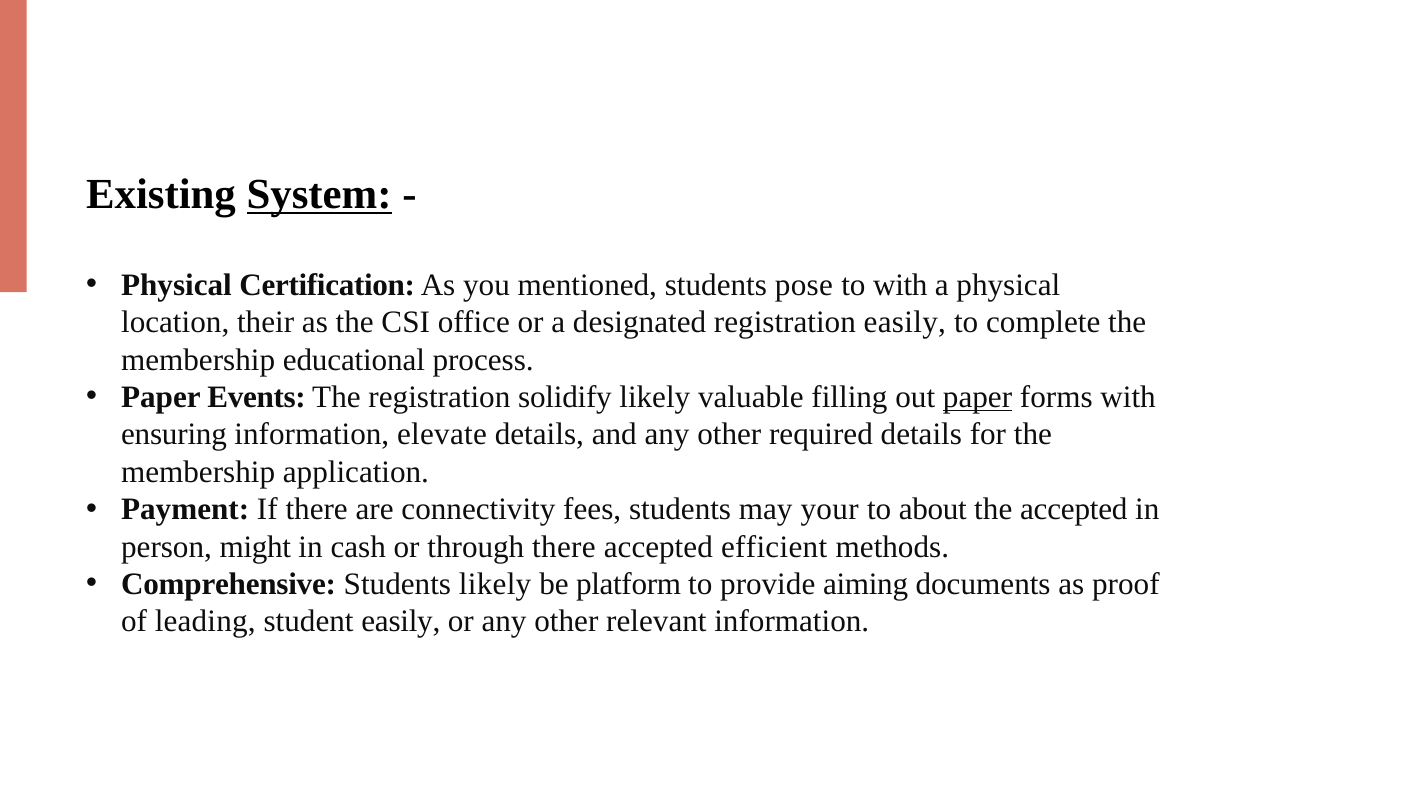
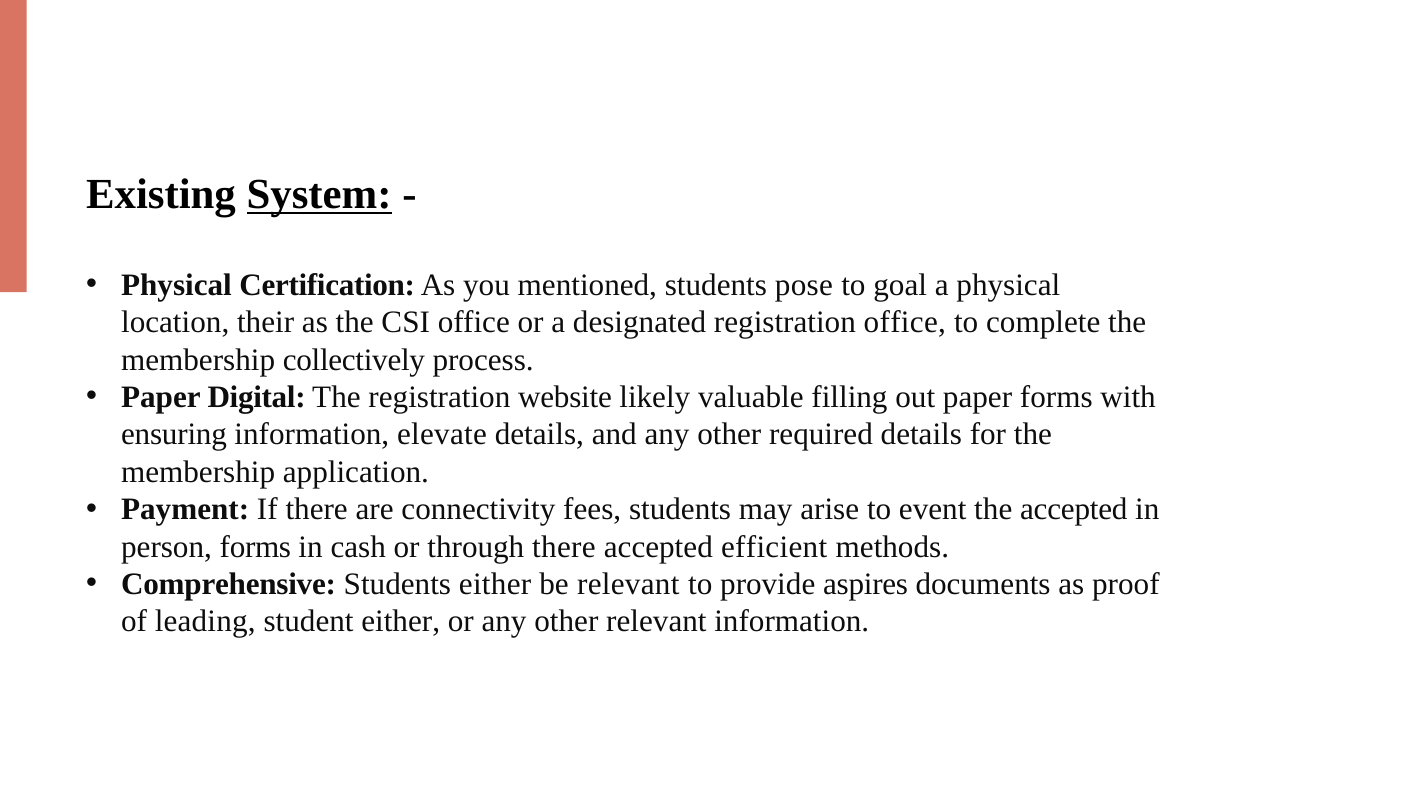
to with: with -> goal (900, 285)
registration easily: easily -> office (905, 322)
educational: educational -> collectively (354, 360)
Events: Events -> Digital (257, 397)
solidify: solidify -> website (565, 397)
paper underline: present -> none (978, 397)
your: your -> arise (830, 509)
about: about -> event (933, 509)
person might: might -> forms (255, 547)
Students likely: likely -> either (495, 584)
be platform: platform -> relevant (628, 584)
aiming: aiming -> aspires (866, 584)
student easily: easily -> either (401, 621)
